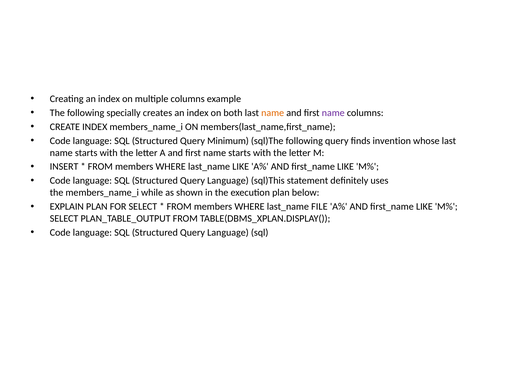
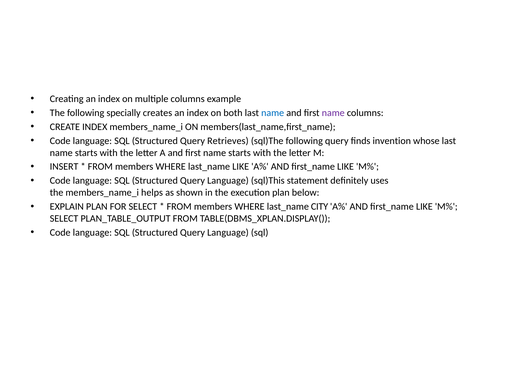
name colour: orange -> blue (273, 113)
Minimum: Minimum -> Retrieves (228, 140)
while: while -> helps (152, 192)
FILE: FILE -> CITY (320, 206)
